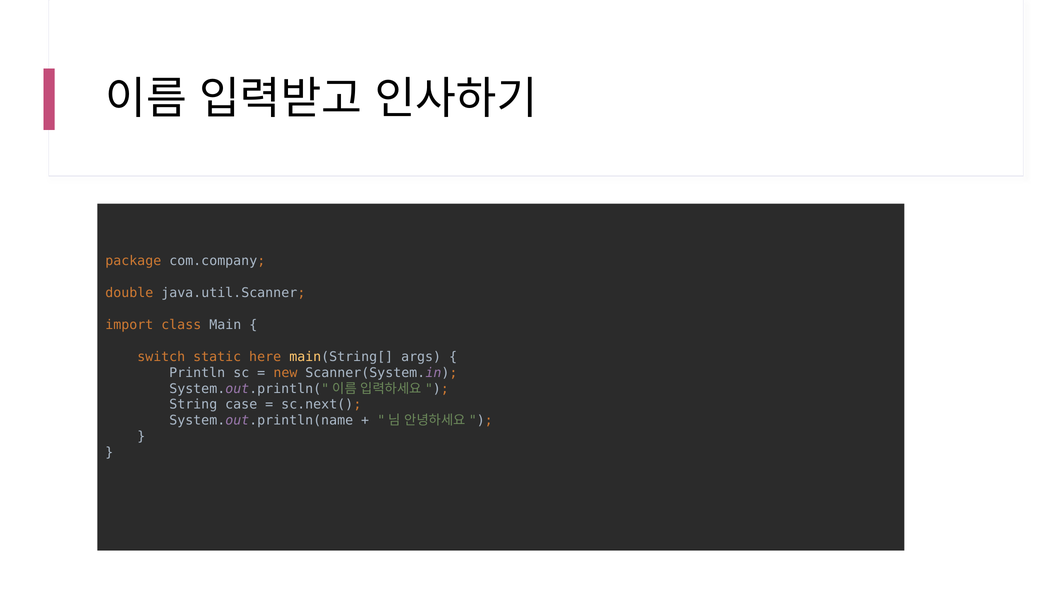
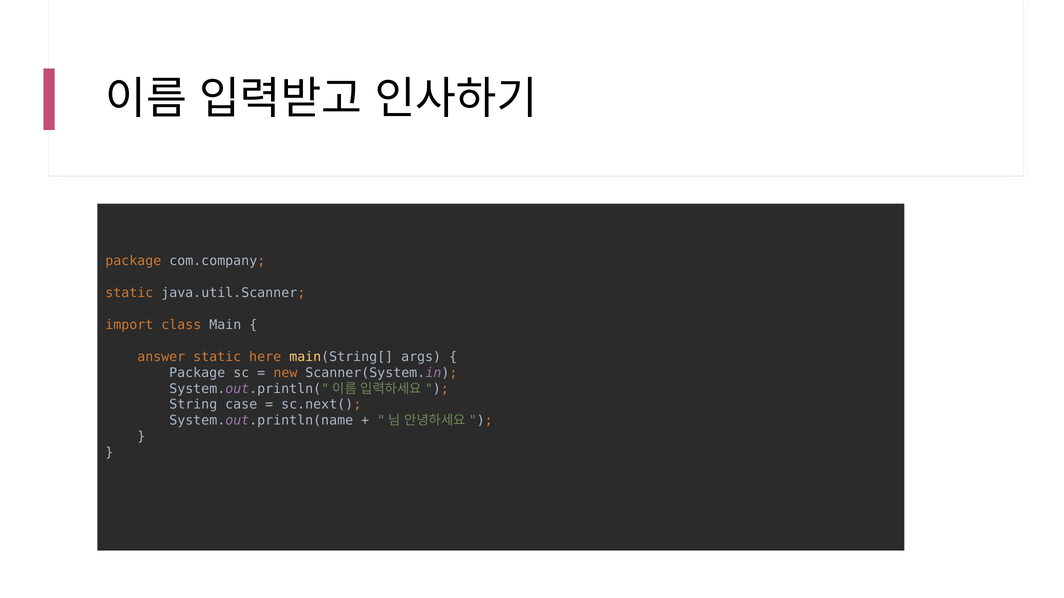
double: double -> static (129, 293)
switch: switch -> answer (161, 357)
Println: Println -> Package (197, 373)
